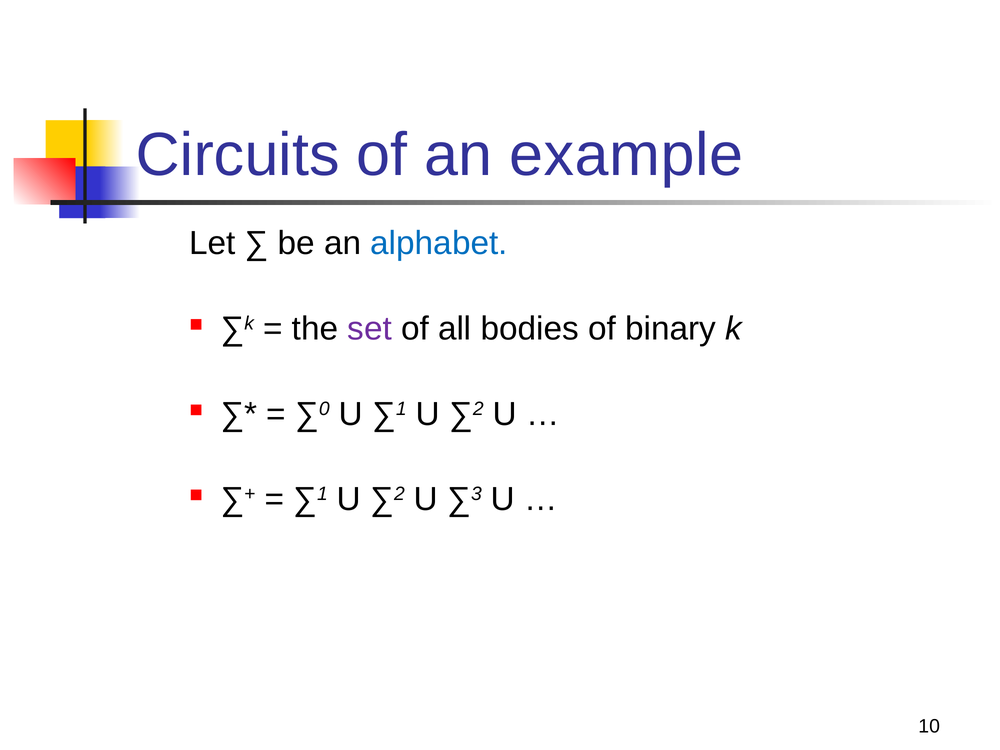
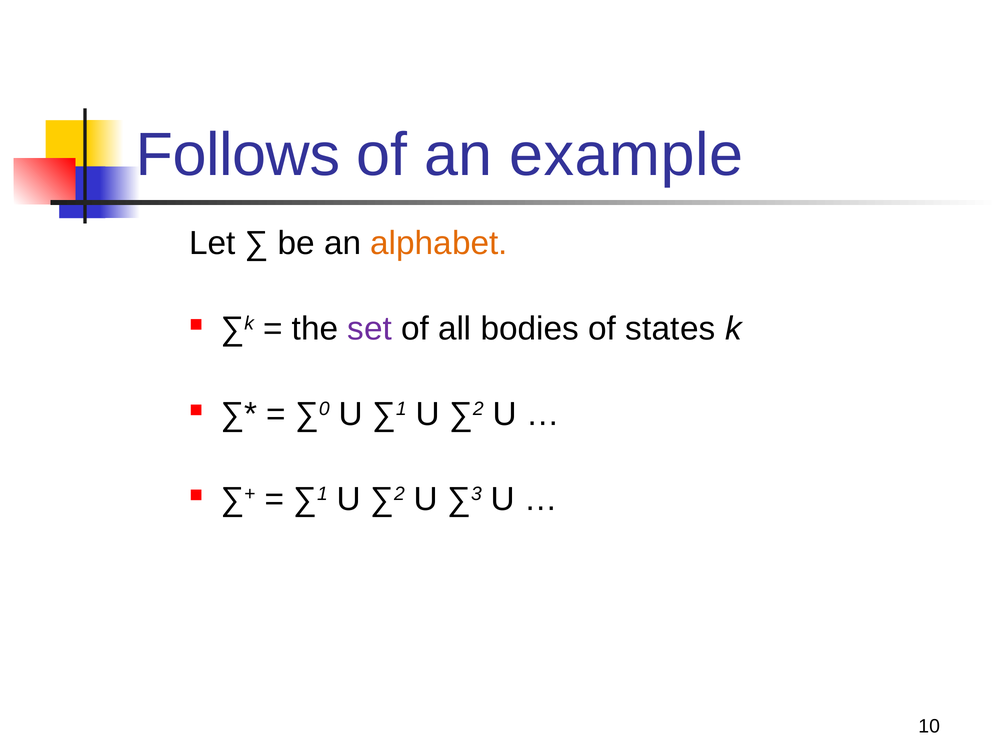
Circuits: Circuits -> Follows (238, 155)
alphabet colour: blue -> orange (439, 243)
binary: binary -> states (670, 329)
